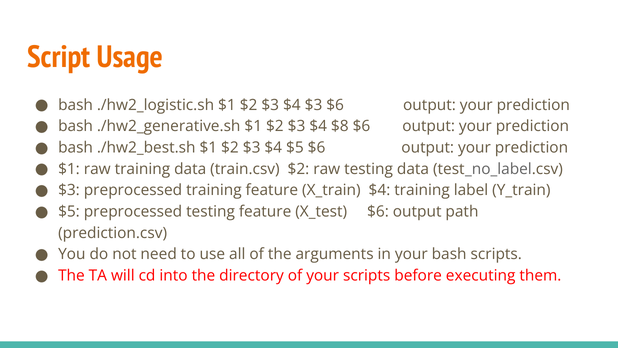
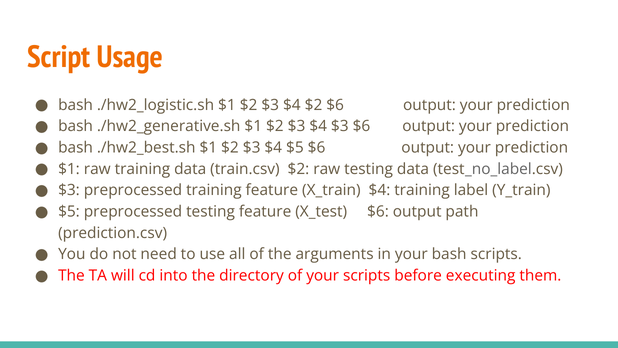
$4 $3: $3 -> $2 (313, 105)
$4 $8: $8 -> $3 (340, 126)
